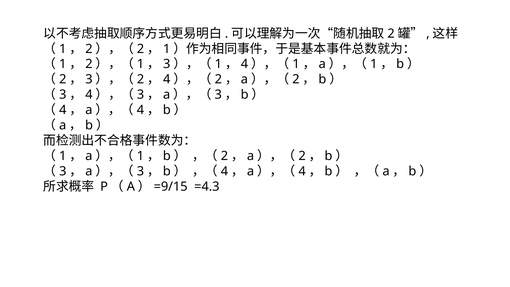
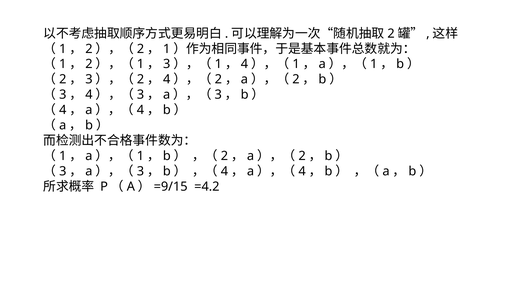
=4.3: =4.3 -> =4.2 (207, 186)
